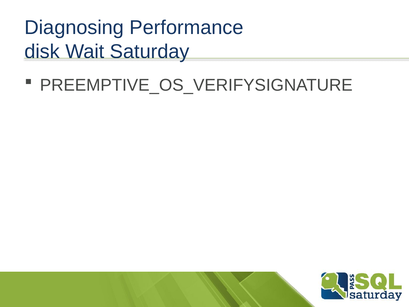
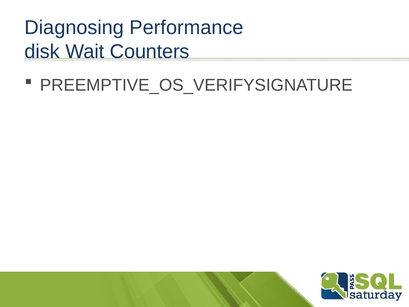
Saturday: Saturday -> Counters (150, 52)
